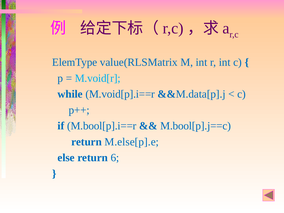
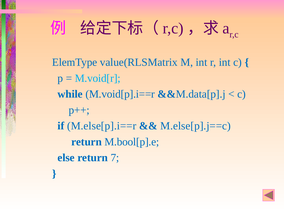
M.bool[p].i==r: M.bool[p].i==r -> M.else[p].i==r (102, 126)
M.bool[p].j==c: M.bool[p].j==c -> M.else[p].j==c (196, 126)
M.else[p].e: M.else[p].e -> M.bool[p].e (132, 142)
6: 6 -> 7 (115, 158)
